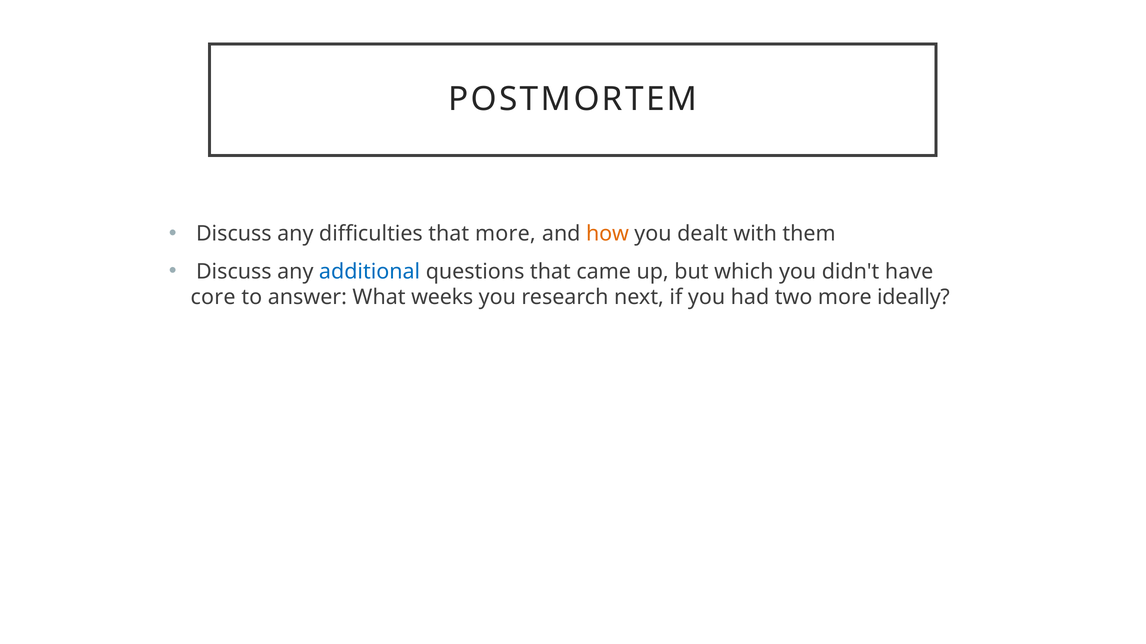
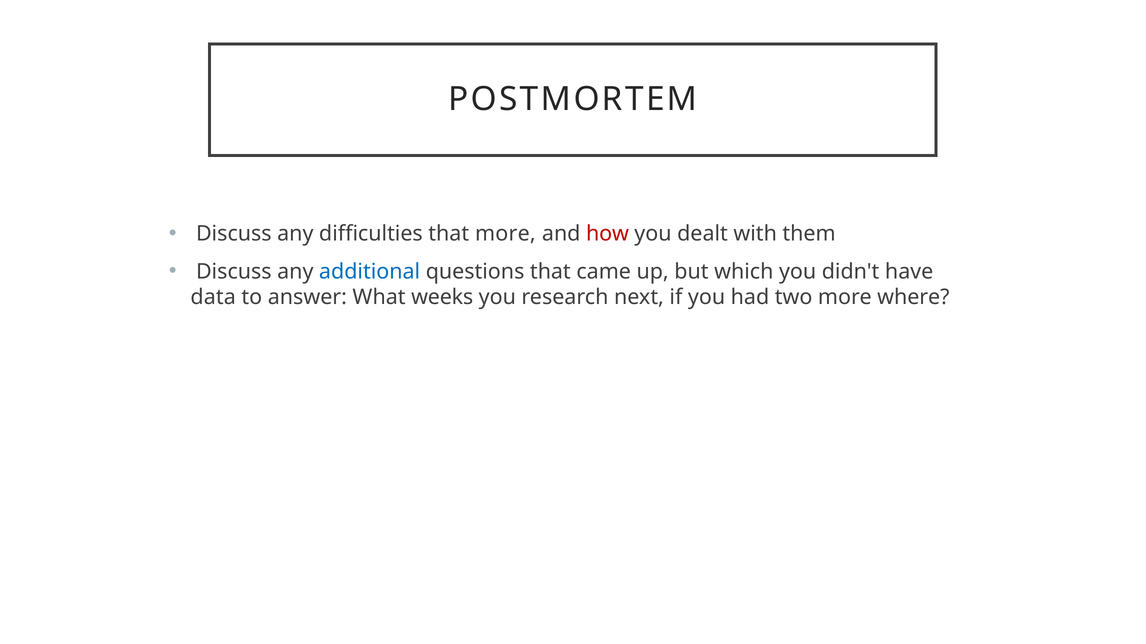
how colour: orange -> red (608, 234)
core: core -> data (213, 298)
ideally: ideally -> where (913, 298)
